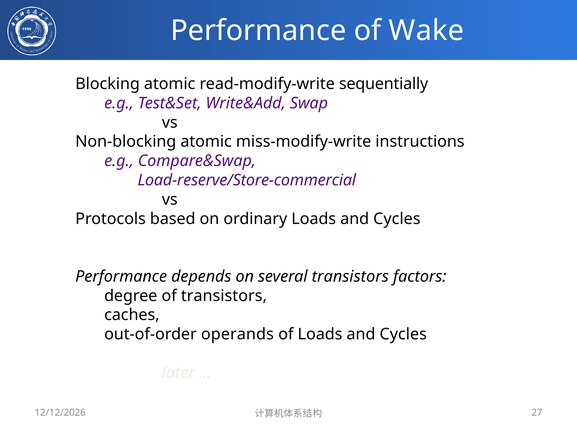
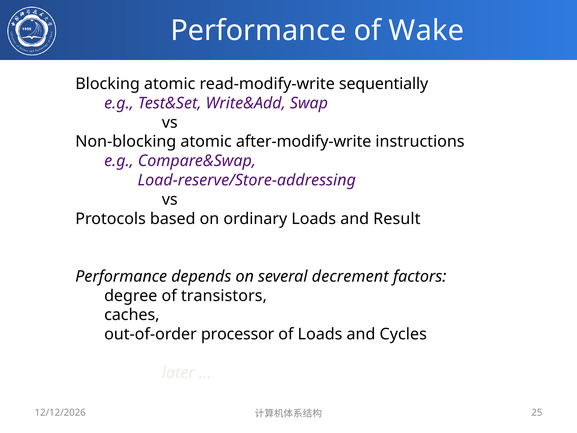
miss-modify-write: miss-modify-write -> after-modify-write (304, 142)
Load-reserve/Store-commercial: Load-reserve/Store-commercial -> Load-reserve/Store-addressing (247, 180)
ordinary Loads and Cycles: Cycles -> Result (397, 219)
several transistors: transistors -> decrement (350, 276)
operands: operands -> processor (238, 334)
27: 27 -> 25 (537, 412)
